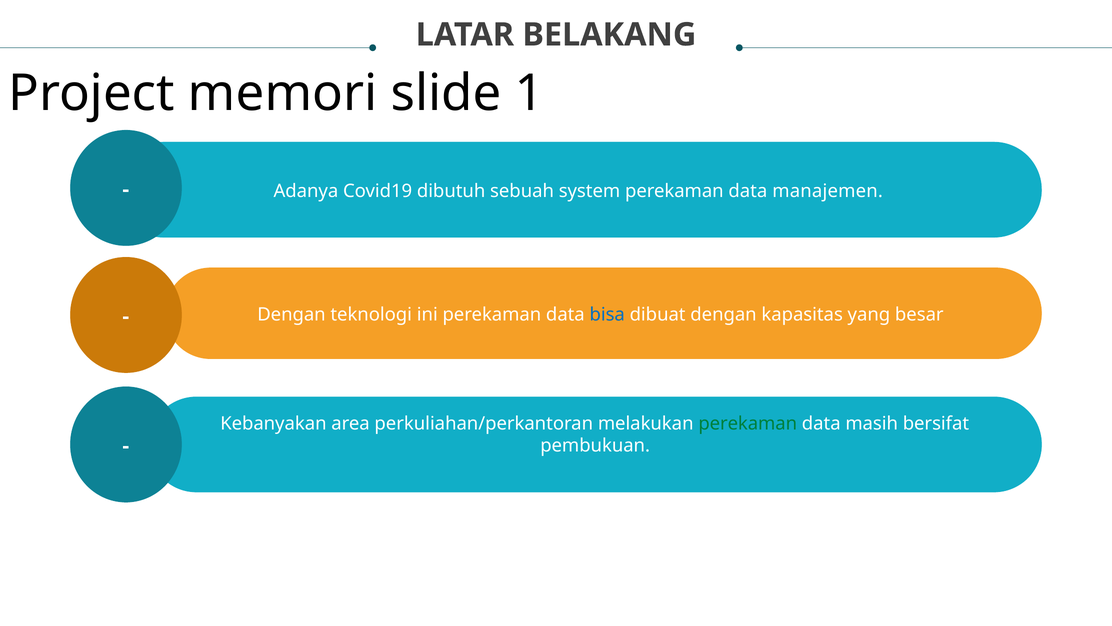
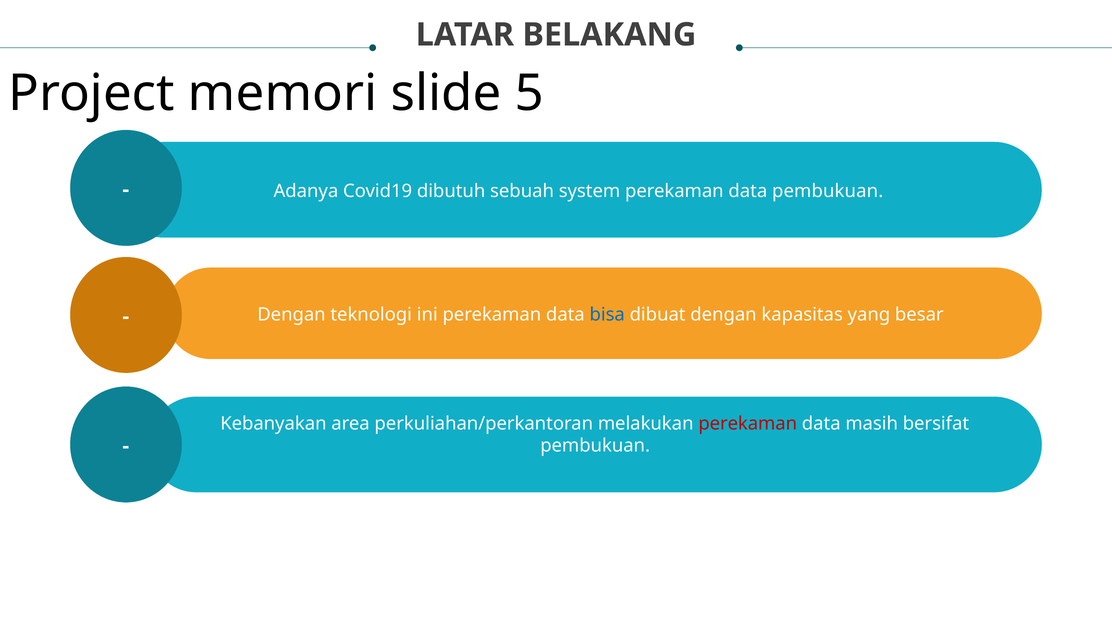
1: 1 -> 5 (529, 93)
data manajemen: manajemen -> pembukuan (828, 191)
perekaman colour: green -> red (748, 423)
